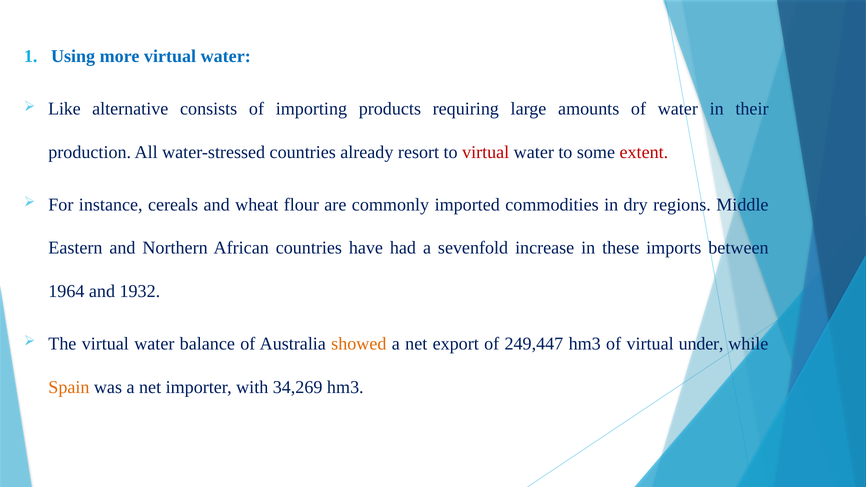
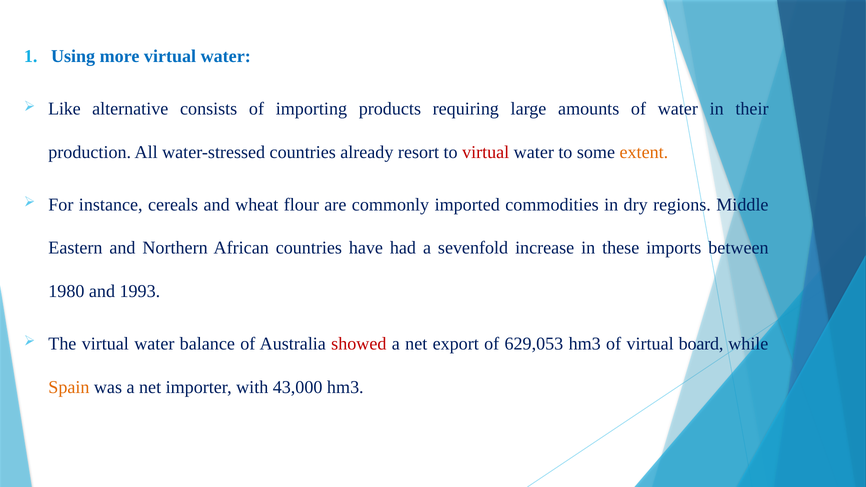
extent colour: red -> orange (644, 152)
1964: 1964 -> 1980 (66, 291)
1932: 1932 -> 1993 (140, 291)
showed colour: orange -> red (359, 344)
249,447: 249,447 -> 629,053 (534, 344)
under: under -> board (701, 344)
34,269: 34,269 -> 43,000 (298, 387)
